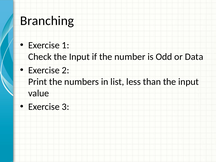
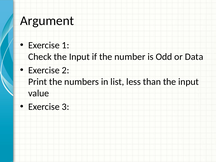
Branching: Branching -> Argument (47, 21)
